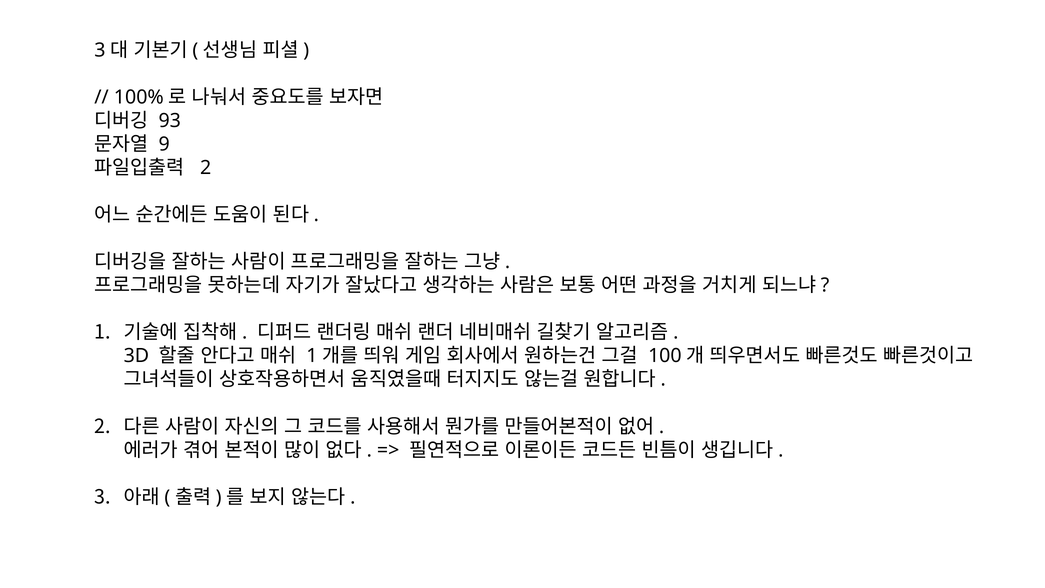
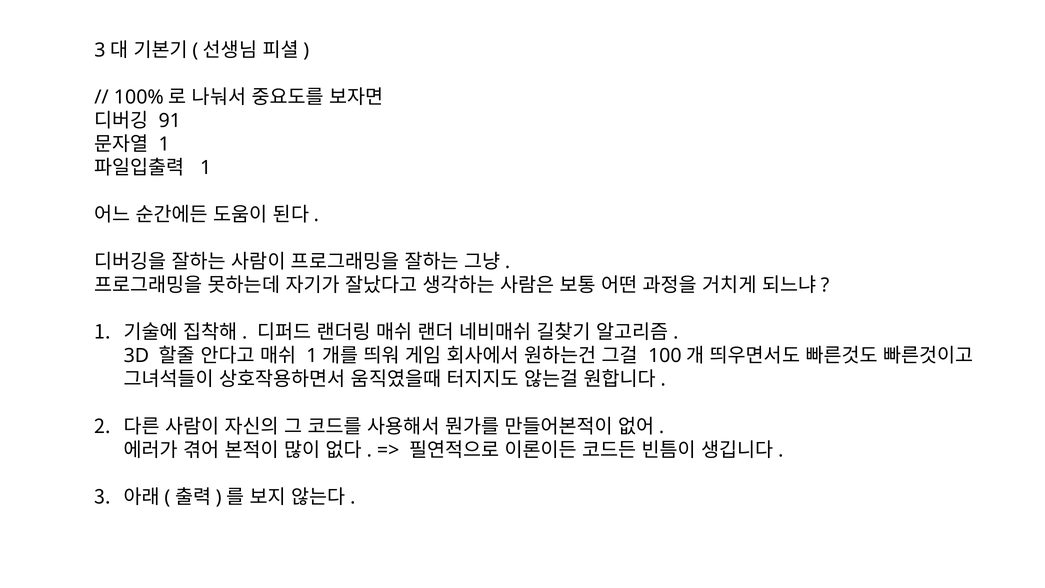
93: 93 -> 91 (170, 121)
9: 9 -> 1 (164, 144)
2: 2 -> 1 (206, 168)
